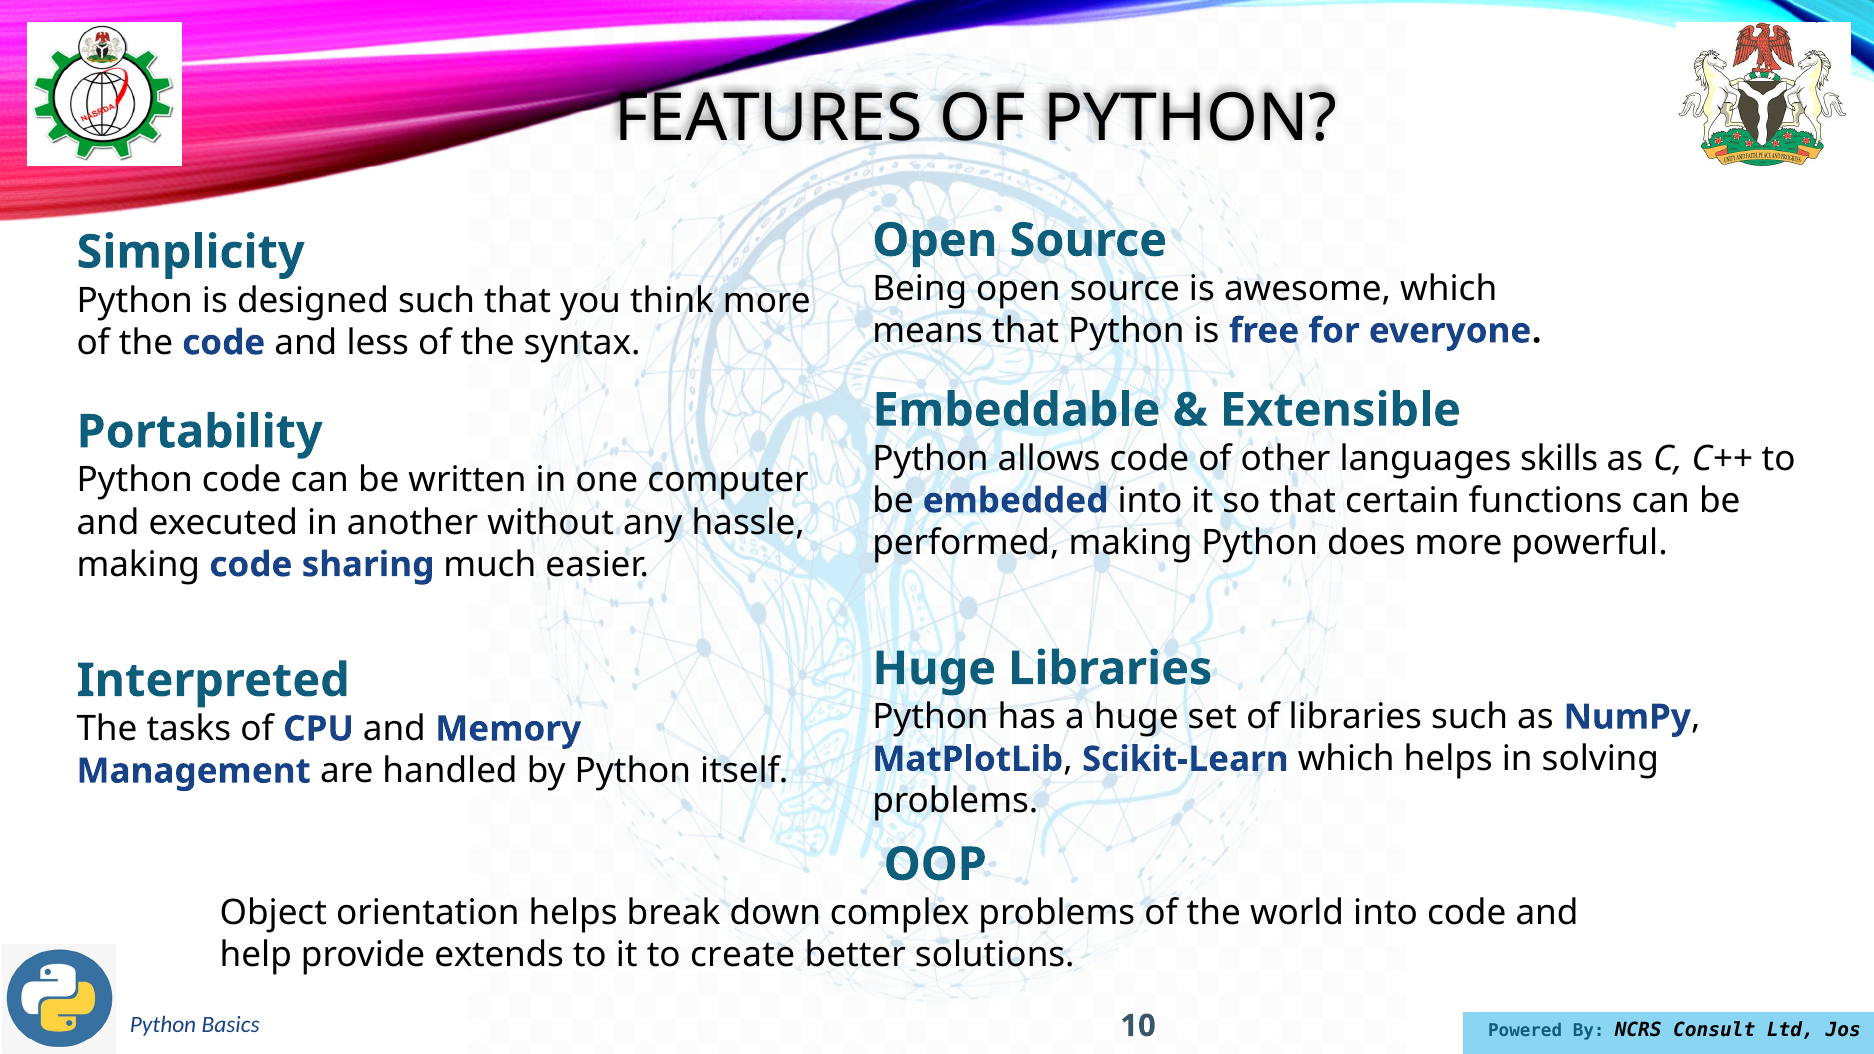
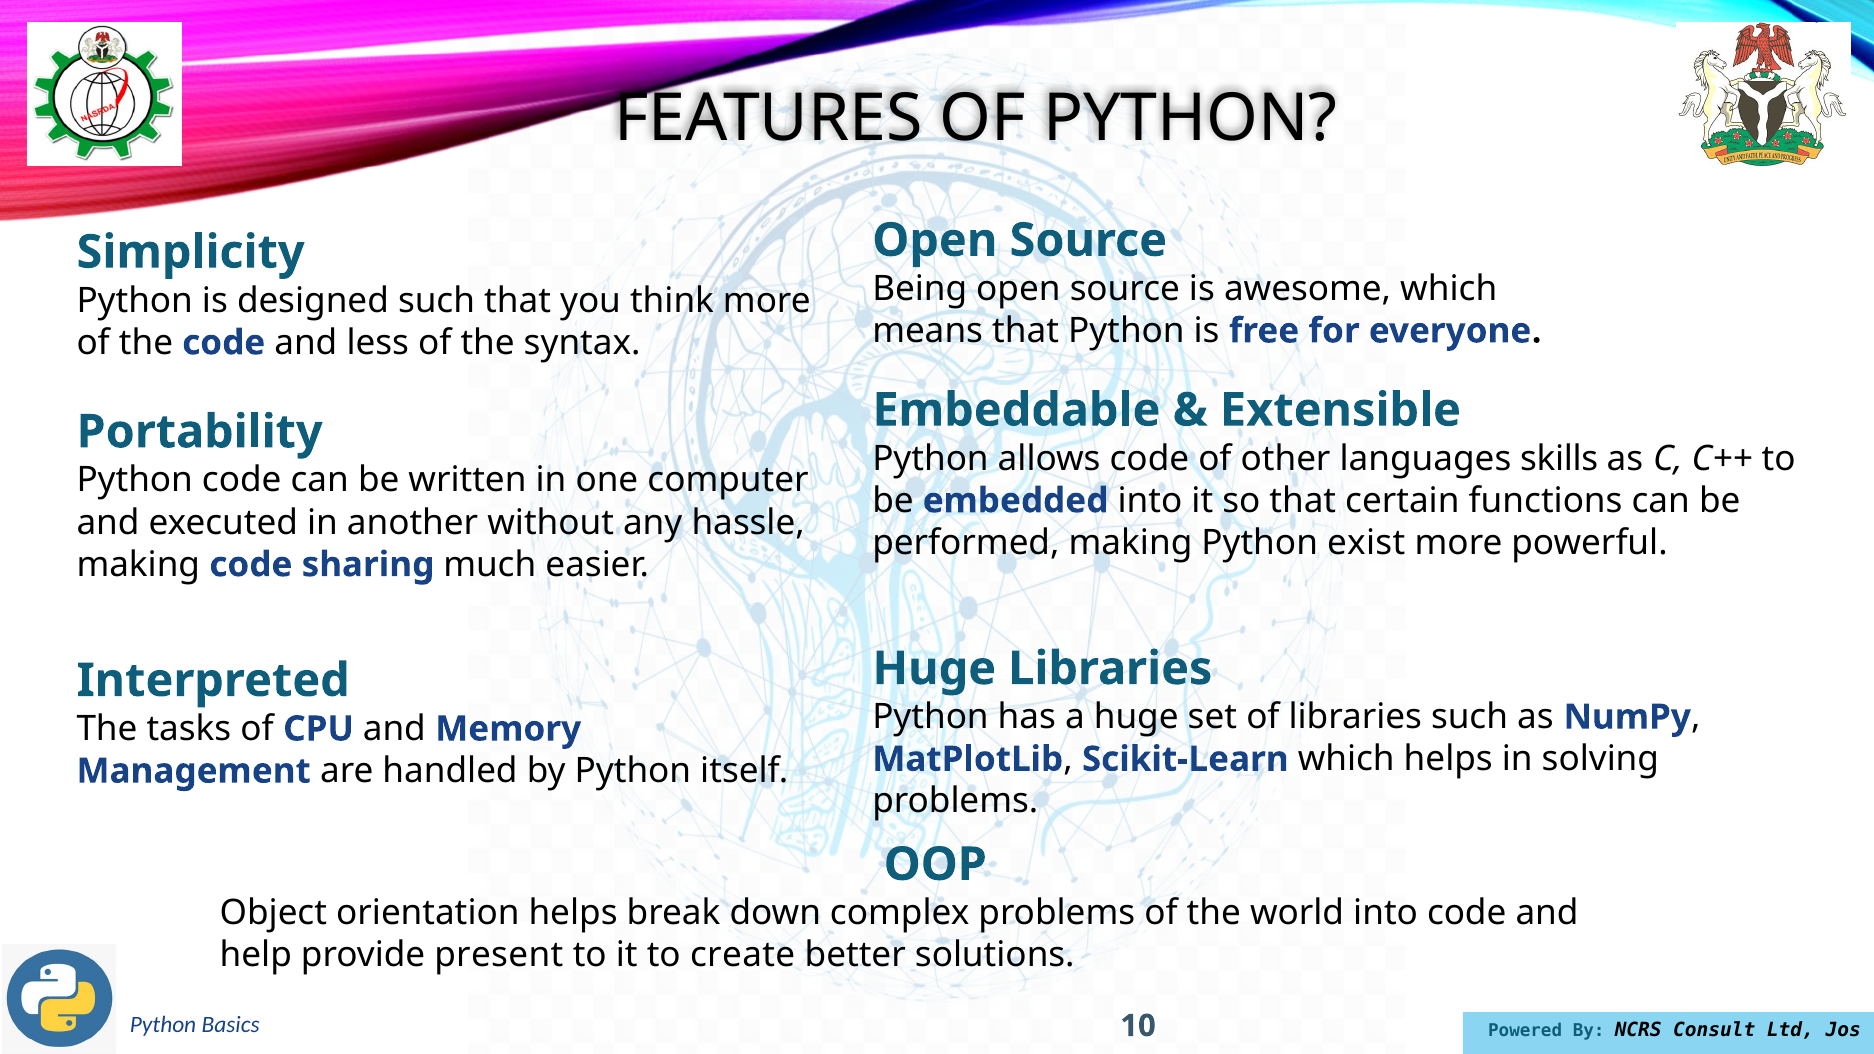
does: does -> exist (1366, 543)
extends: extends -> present (499, 955)
